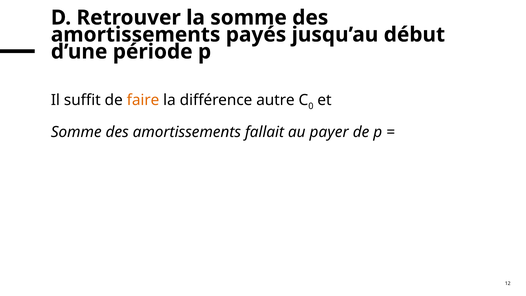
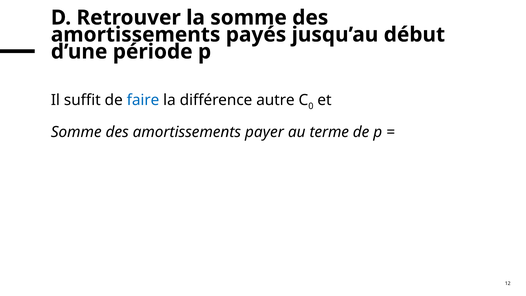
faire colour: orange -> blue (143, 100)
fallait: fallait -> payer (264, 132)
payer: payer -> terme (329, 132)
